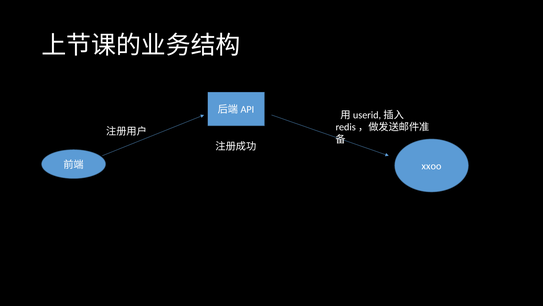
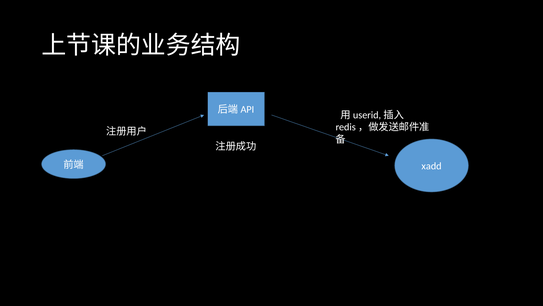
xxoo: xxoo -> xadd (432, 166)
